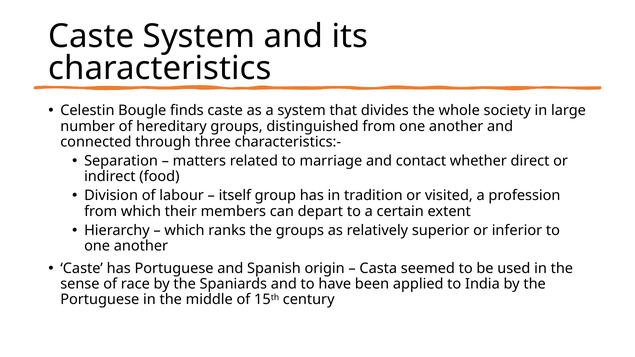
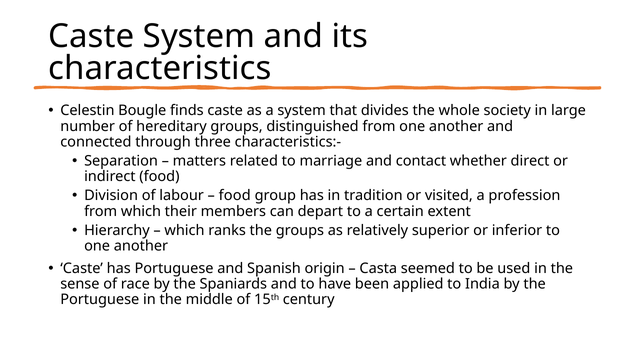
itself: itself -> food (235, 196)
